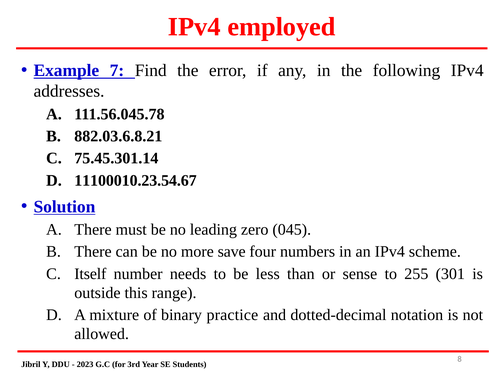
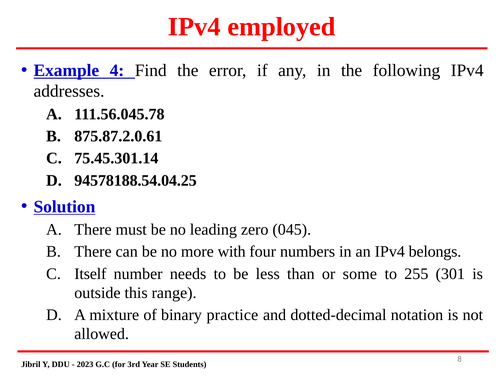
7: 7 -> 4 (117, 71)
882.03.6.8.21: 882.03.6.8.21 -> 875.87.2.0.61 (118, 136)
11100010.23.54.67: 11100010.23.54.67 -> 94578188.54.04.25 (136, 180)
save: save -> with (232, 251)
scheme: scheme -> belongs (435, 251)
sense: sense -> some (360, 274)
